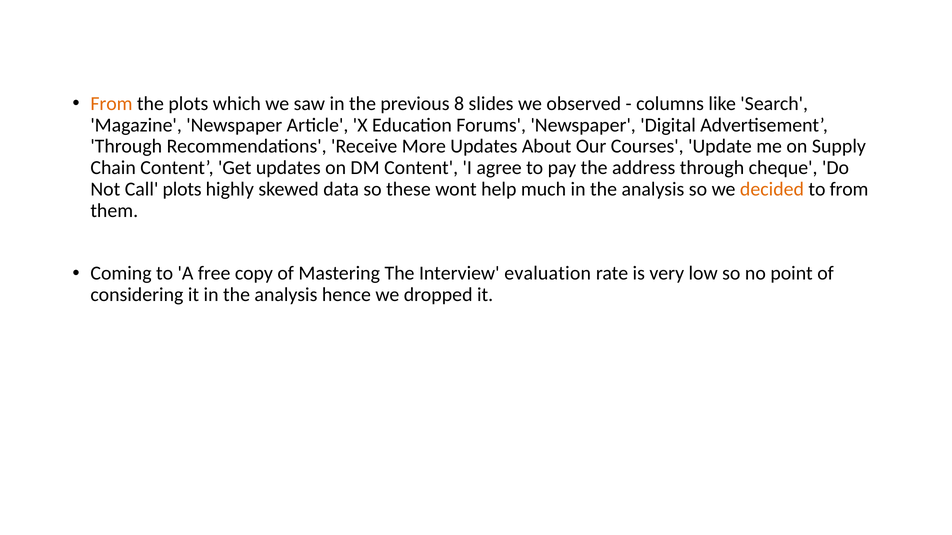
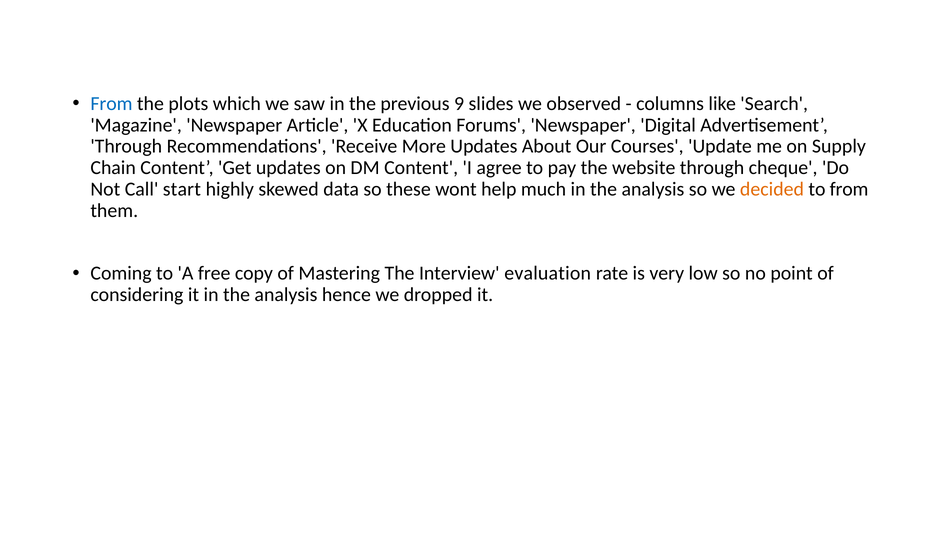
From colour: orange -> blue (111, 104)
8: 8 -> 9 (459, 104)
address: address -> website (644, 168)
Call plots: plots -> start (182, 189)
